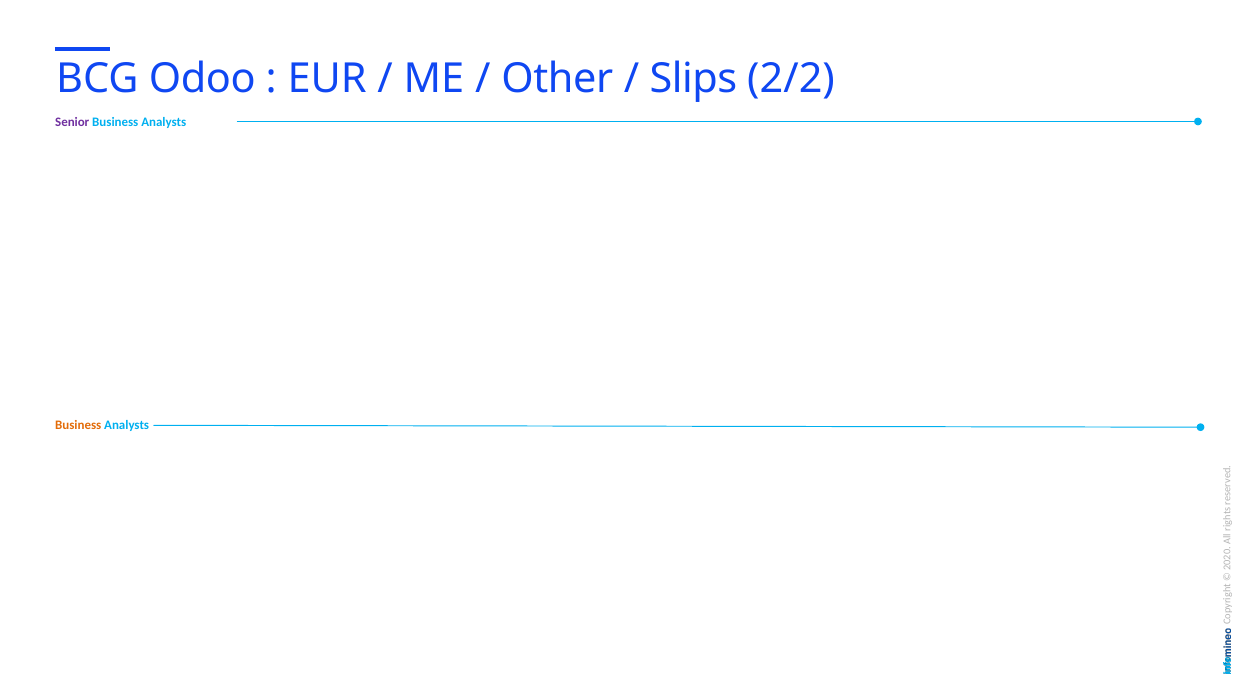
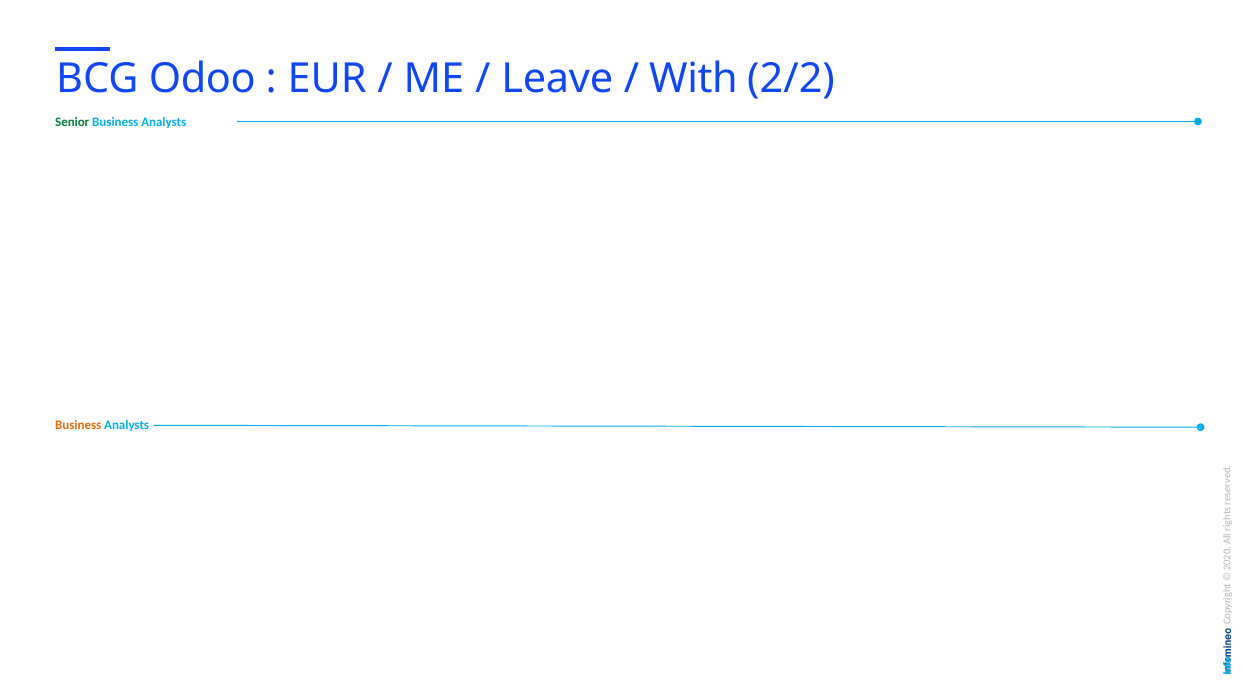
Other: Other -> Leave (557, 79)
Slips: Slips -> With (693, 79)
Senior colour: purple -> green (72, 122)
